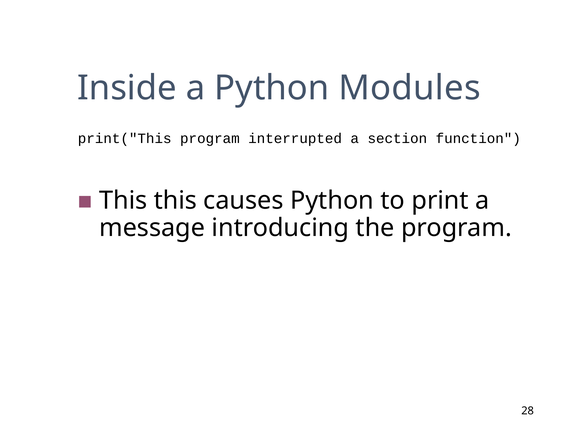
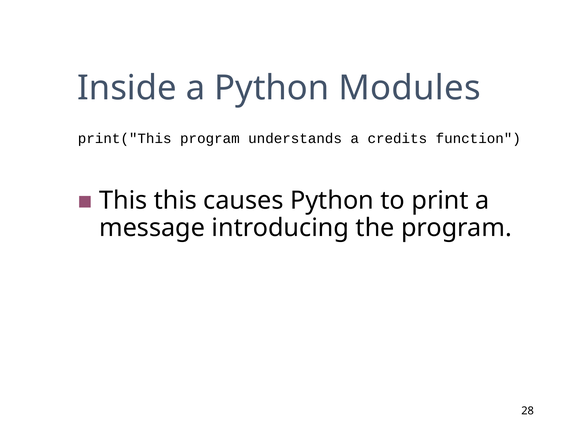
interrupted: interrupted -> understands (295, 138)
section: section -> credits (397, 138)
